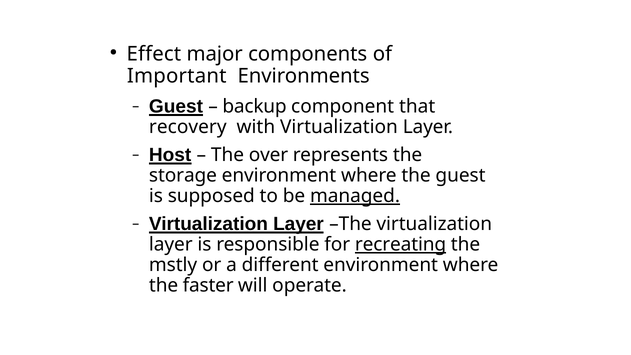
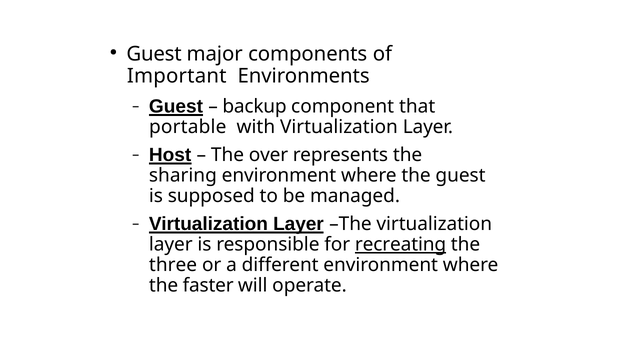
Effect: Effect -> Guest (154, 54)
recovery: recovery -> portable (188, 127)
storage: storage -> sharing (183, 175)
managed underline: present -> none (355, 196)
mstly: mstly -> three (173, 265)
